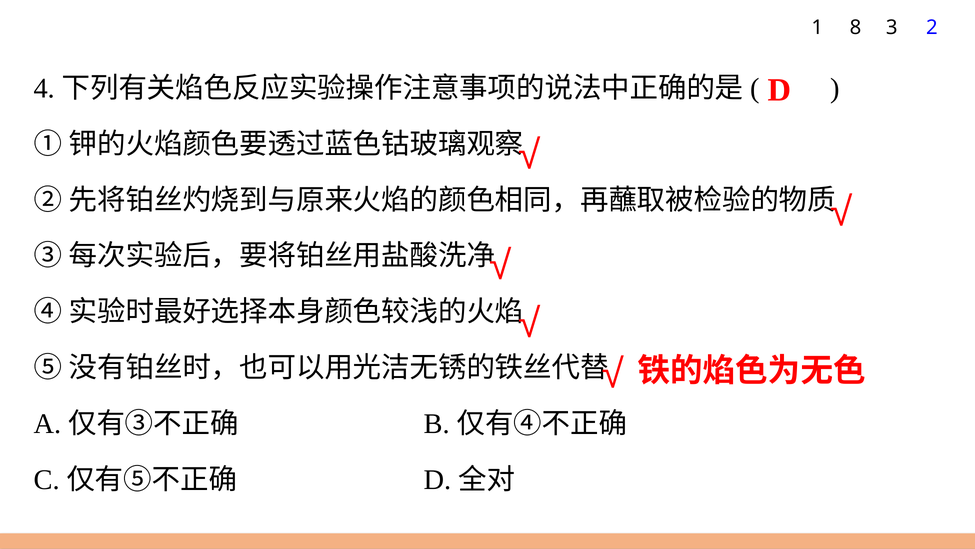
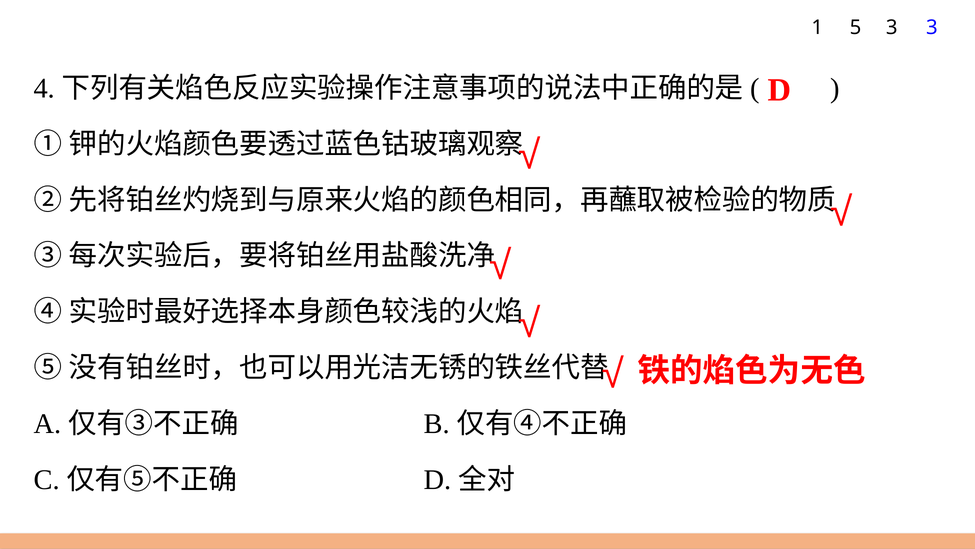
8: 8 -> 5 (855, 28)
3 2: 2 -> 3 (932, 28)
